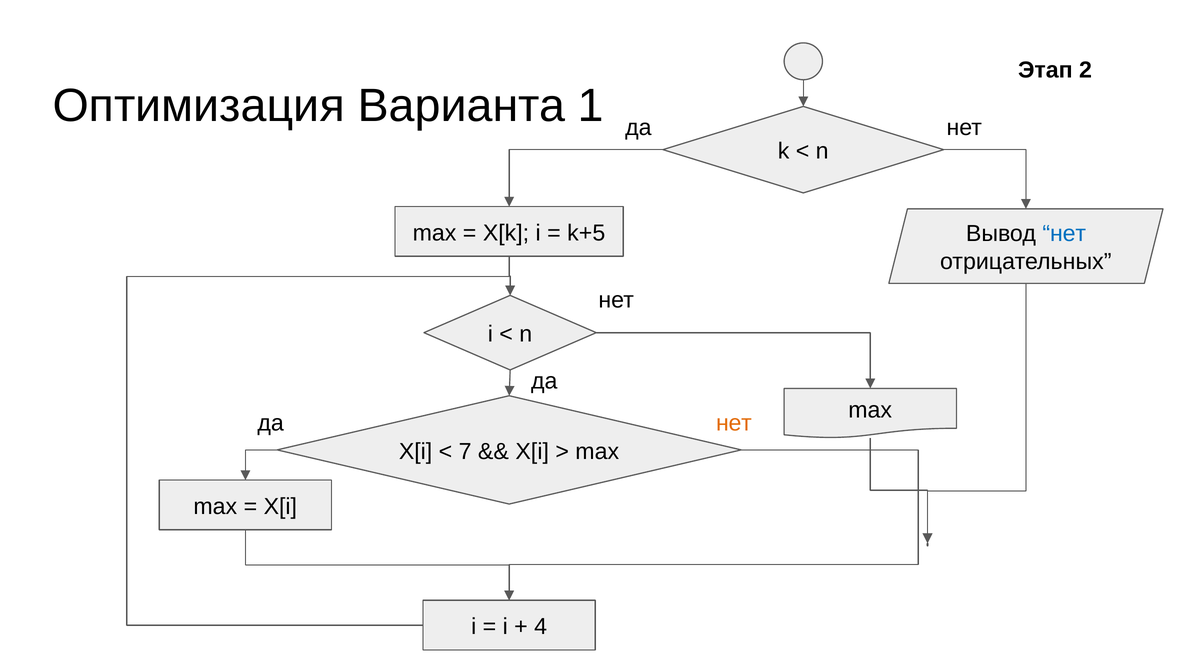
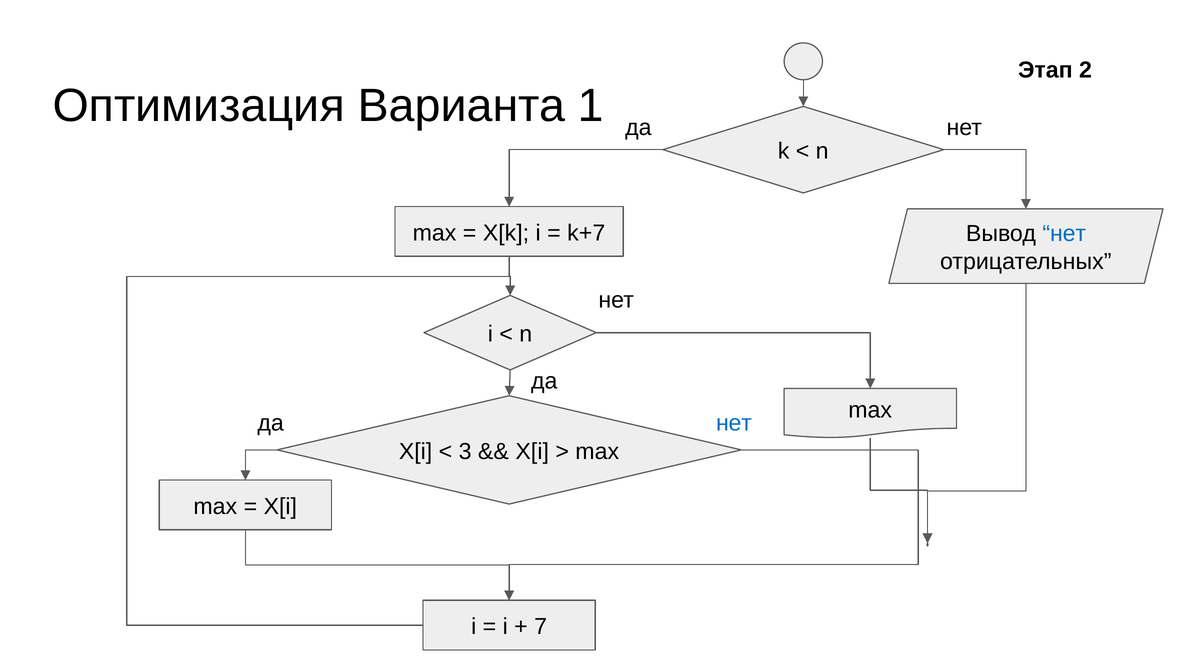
k+5: k+5 -> k+7 (586, 233)
нет colour: orange -> blue (734, 423)
7: 7 -> 3 (465, 451)
4: 4 -> 7 (541, 627)
